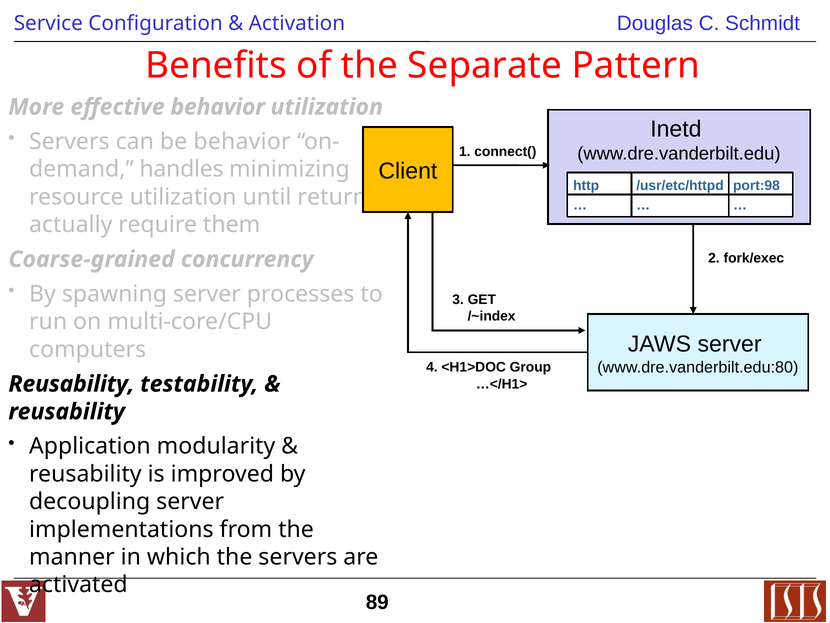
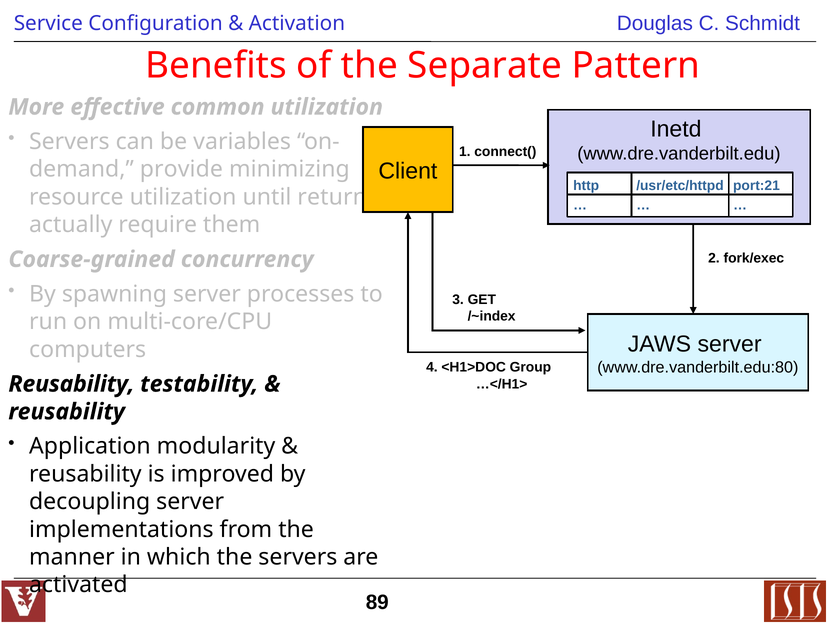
effective behavior: behavior -> common (218, 107)
be behavior: behavior -> variables (242, 142)
handles: handles -> provide (181, 169)
port:98: port:98 -> port:21 (756, 186)
